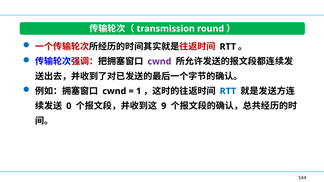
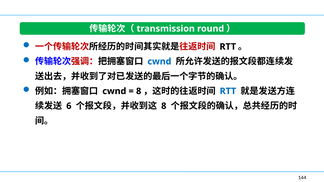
cwnd colour: purple -> blue (159, 62)
1: 1 -> 8 (139, 91)
0: 0 -> 6 (69, 106)
9: 9 -> 8 (164, 106)
